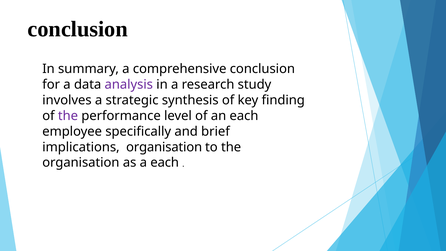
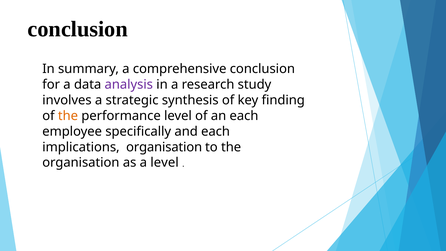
the colour: purple -> orange (68, 116)
and brief: brief -> each (216, 131)
a each: each -> level (165, 163)
